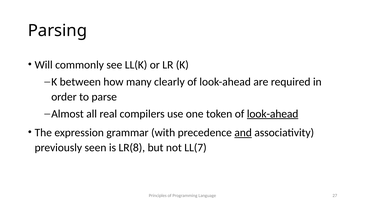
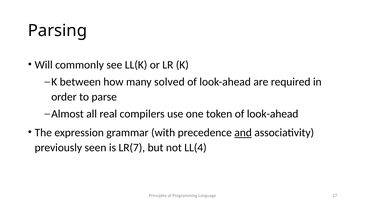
clearly: clearly -> solved (169, 82)
look-ahead underline: present -> none (273, 114)
LR(8: LR(8 -> LR(7 (132, 148)
LL(7: LL(7 -> LL(4 (195, 148)
